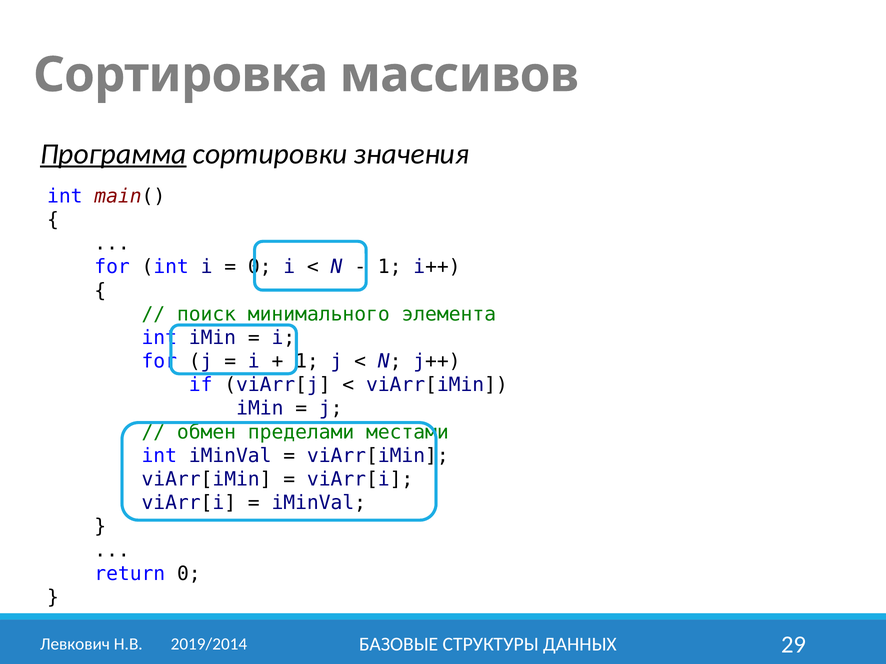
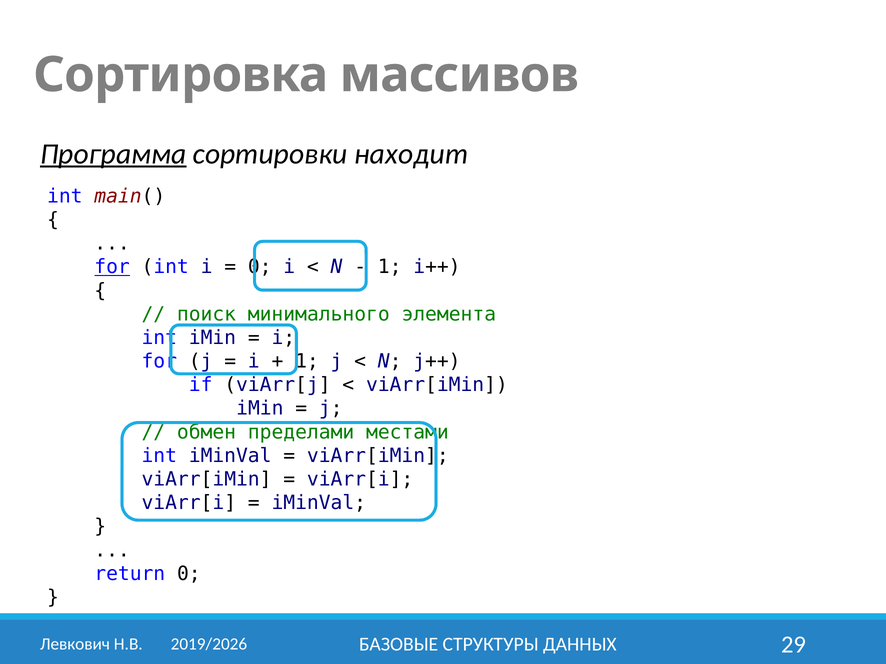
значения: значения -> находит (411, 154)
for underline: none -> present (112, 267)
2019/2014: 2019/2014 -> 2019/2026 (209, 645)
